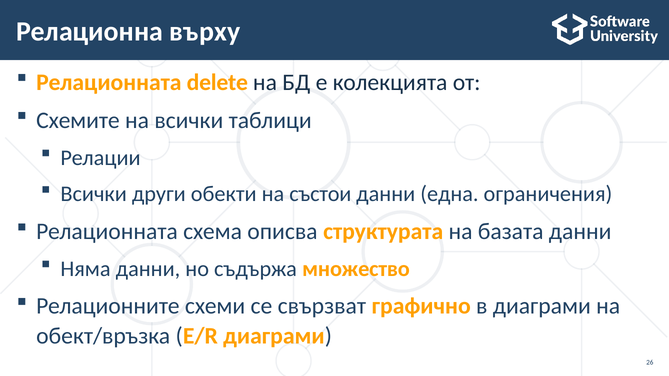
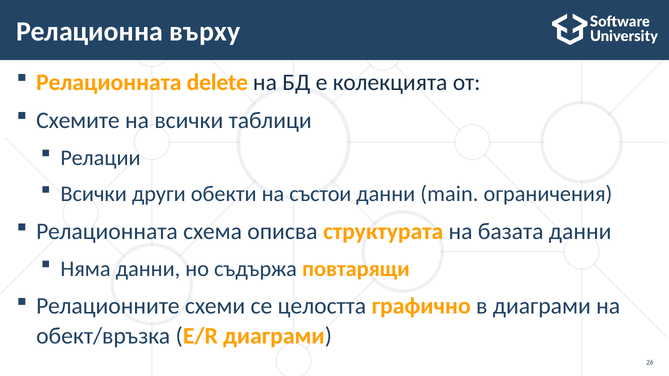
една: една -> main (449, 194)
множество: множество -> повтарящи (356, 269)
свързват: свързват -> целостта (322, 306)
